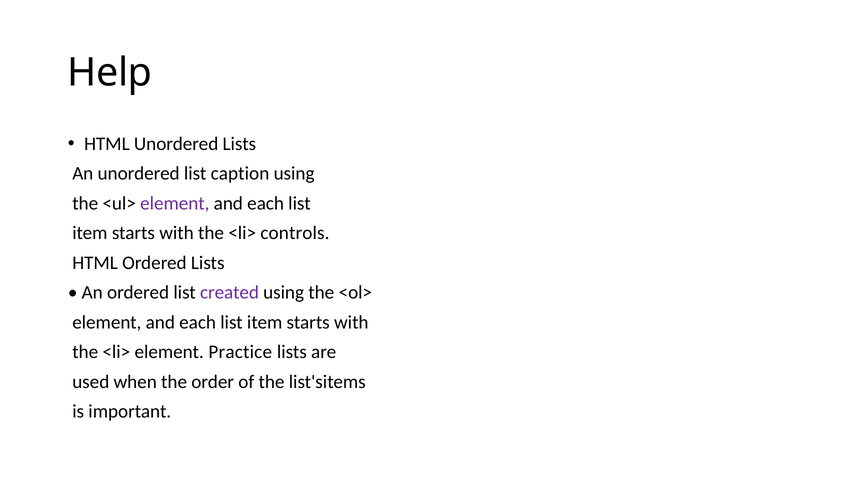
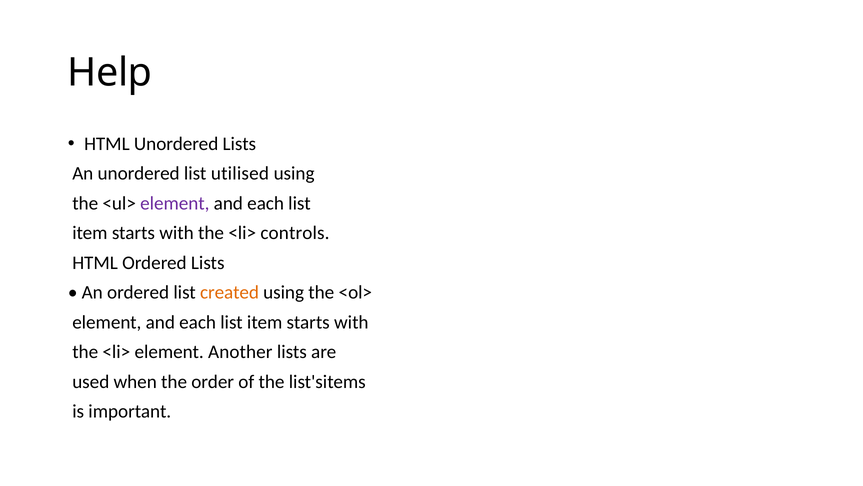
caption: caption -> utilised (240, 173)
created colour: purple -> orange (230, 292)
Practice: Practice -> Another (240, 352)
